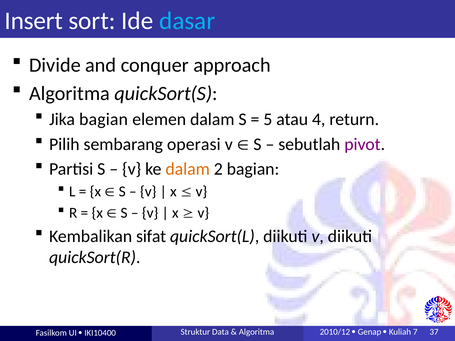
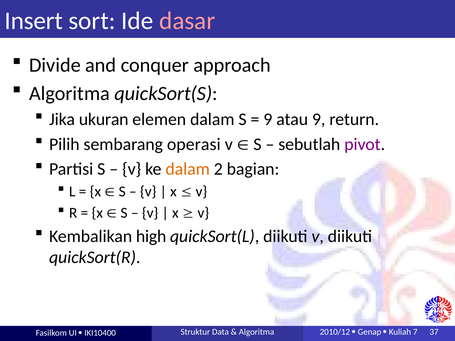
dasar colour: light blue -> pink (187, 21)
Jika bagian: bagian -> ukuran (104, 120)
5: 5 -> 9 (268, 120)
atau 4: 4 -> 9 (319, 120)
sifat: sifat -> high (151, 236)
